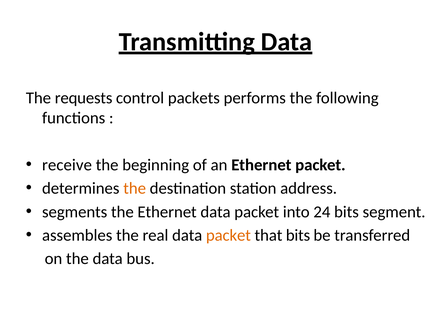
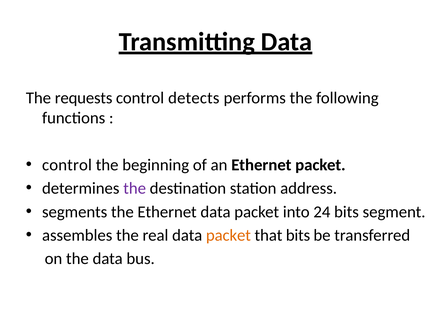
packets: packets -> detects (194, 98)
receive: receive -> control (67, 165)
the colour: orange -> purple (135, 189)
